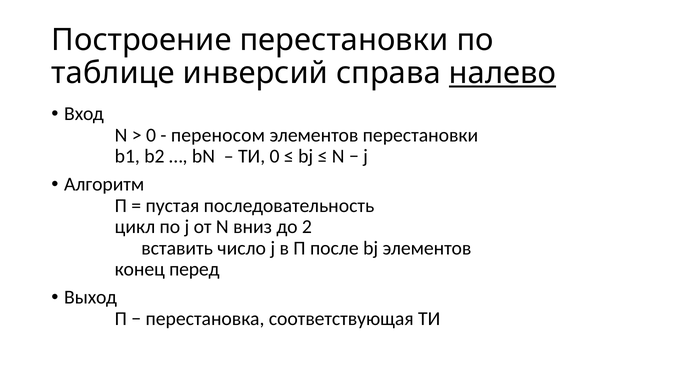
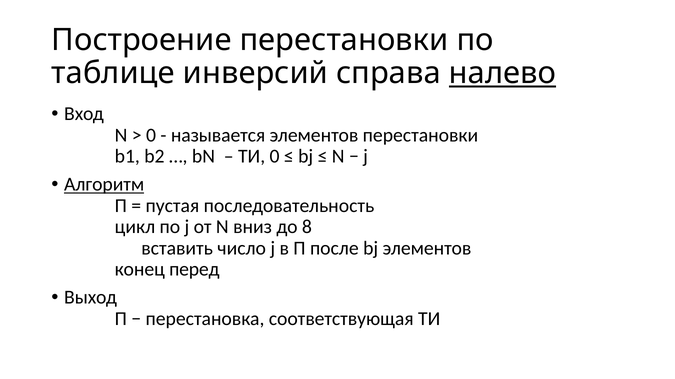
переносом: переносом -> называется (218, 135)
Алгоритм underline: none -> present (104, 185)
2: 2 -> 8 (307, 227)
